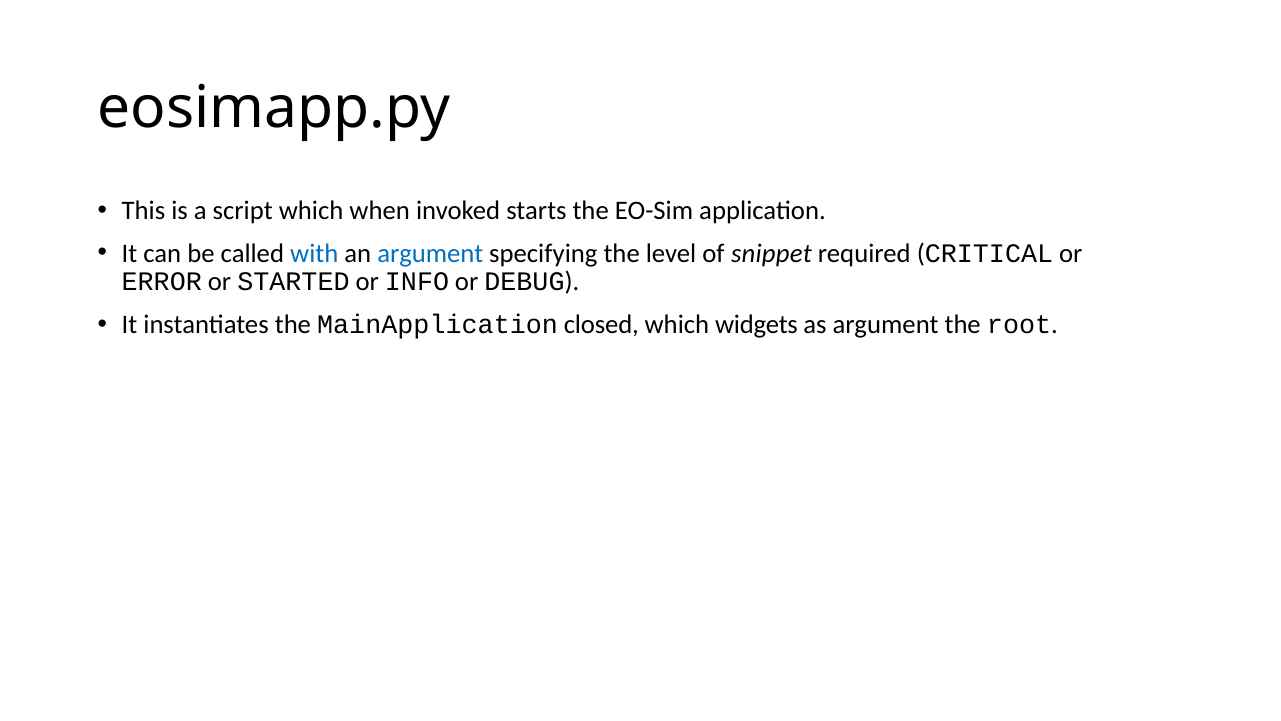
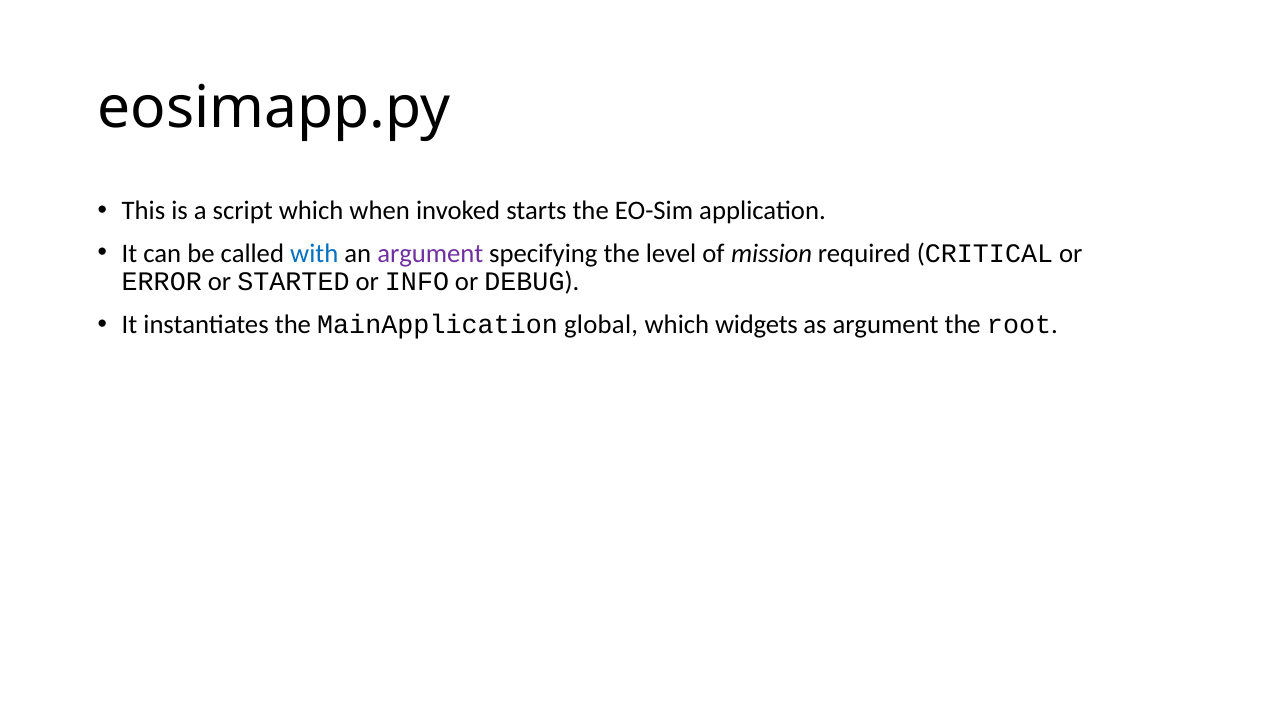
argument colour: blue -> purple (430, 253)
snippet: snippet -> mission (772, 253)
closed: closed -> global (601, 324)
